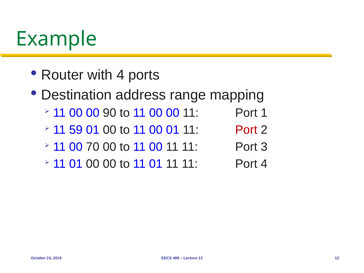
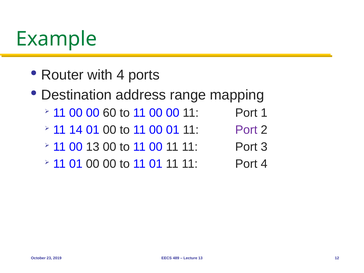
90: 90 -> 60 (110, 113)
59: 59 -> 14 (76, 130)
Port colour: red -> purple (246, 130)
00 70: 70 -> 13 (93, 147)
